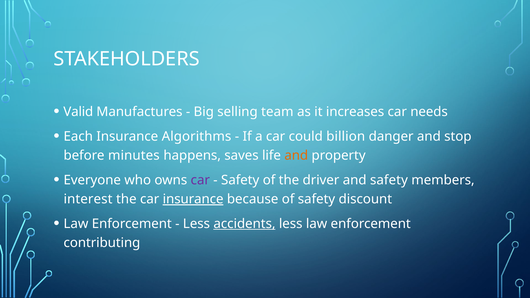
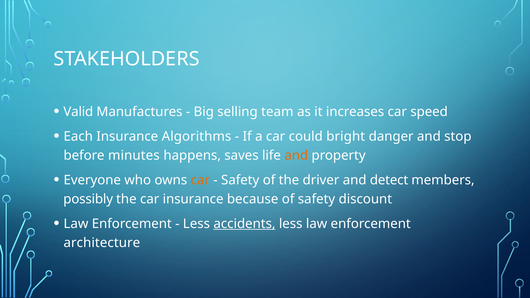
needs: needs -> speed (429, 112)
billion: billion -> bright (346, 136)
car colour: purple -> orange (200, 180)
and safety: safety -> detect (389, 180)
interest: interest -> possibly (88, 199)
insurance underline: present -> none (193, 199)
contributing: contributing -> architecture (102, 243)
